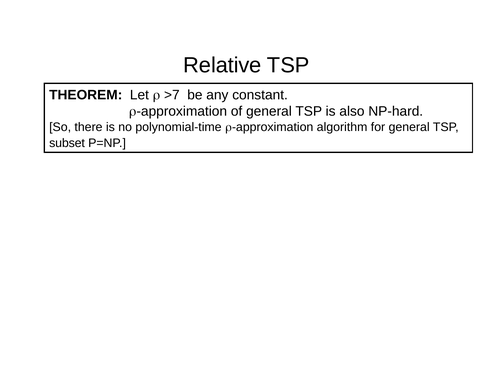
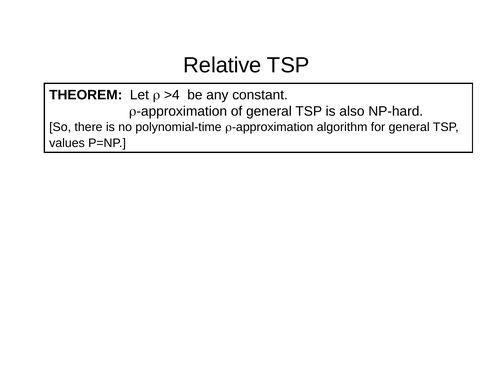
>7: >7 -> >4 (172, 95)
subset: subset -> values (67, 143)
